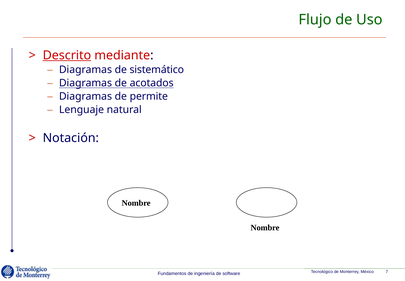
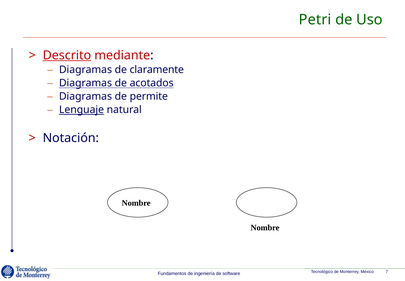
Flujo: Flujo -> Petri (315, 20)
sistemático: sistemático -> claramente (157, 70)
Lenguaje underline: none -> present (81, 110)
